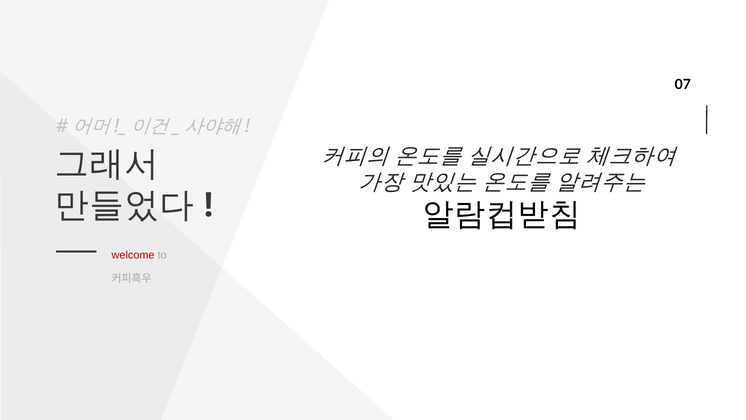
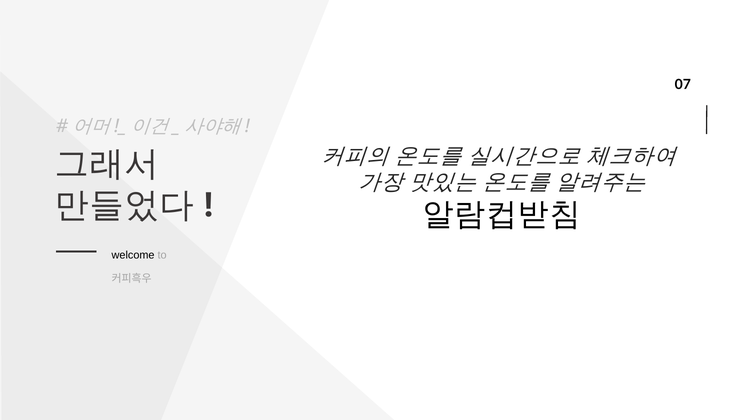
welcome colour: red -> black (133, 255)
